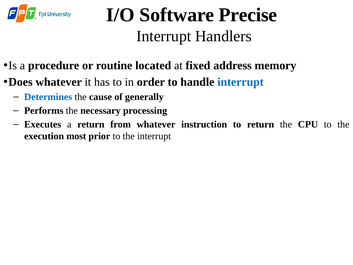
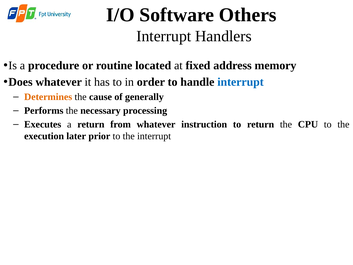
Precise: Precise -> Others (248, 15)
Determines colour: blue -> orange (48, 97)
most: most -> later (76, 136)
